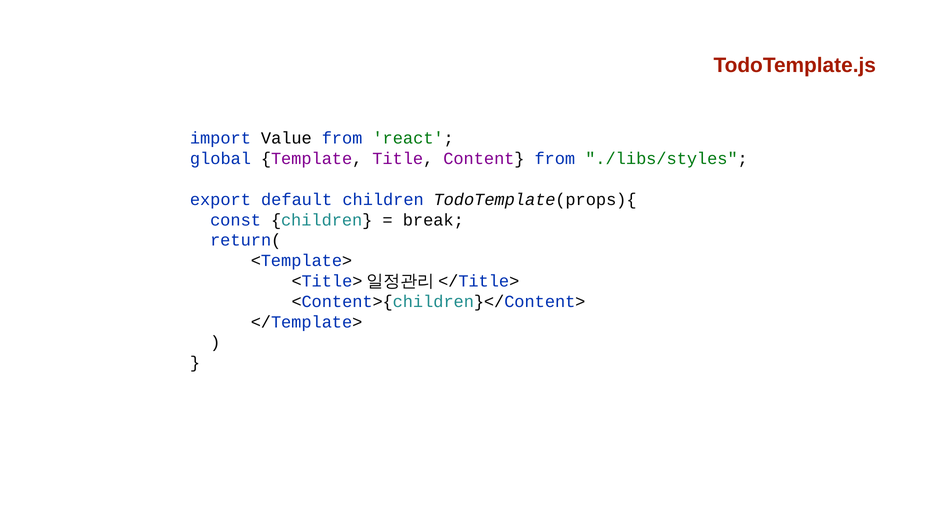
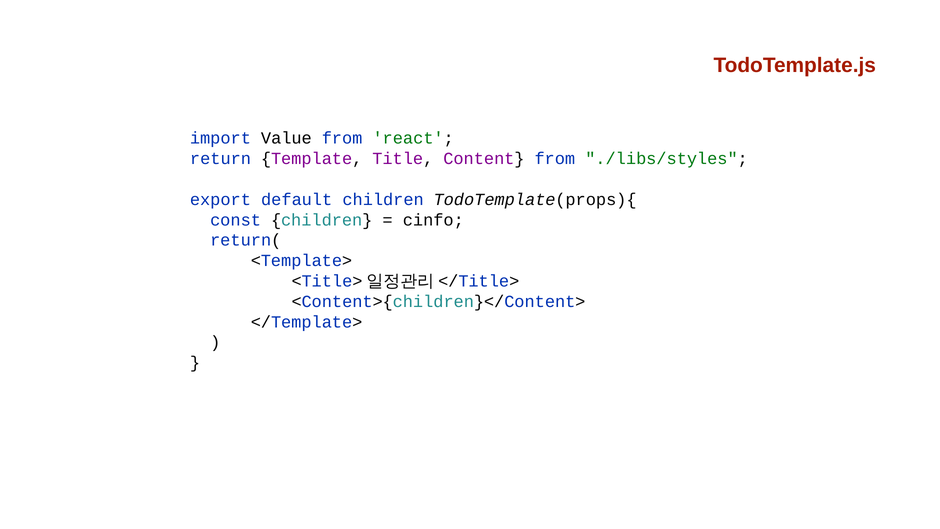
global: global -> return (221, 159)
break: break -> cinfo (433, 220)
